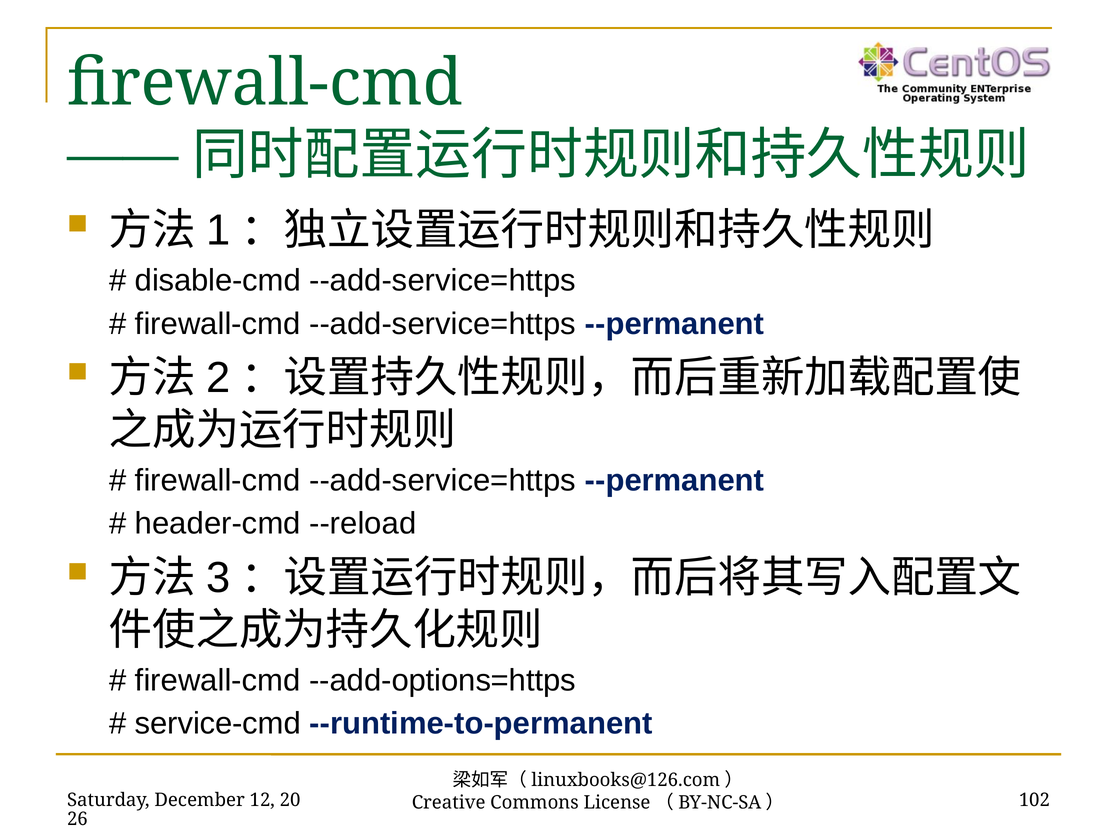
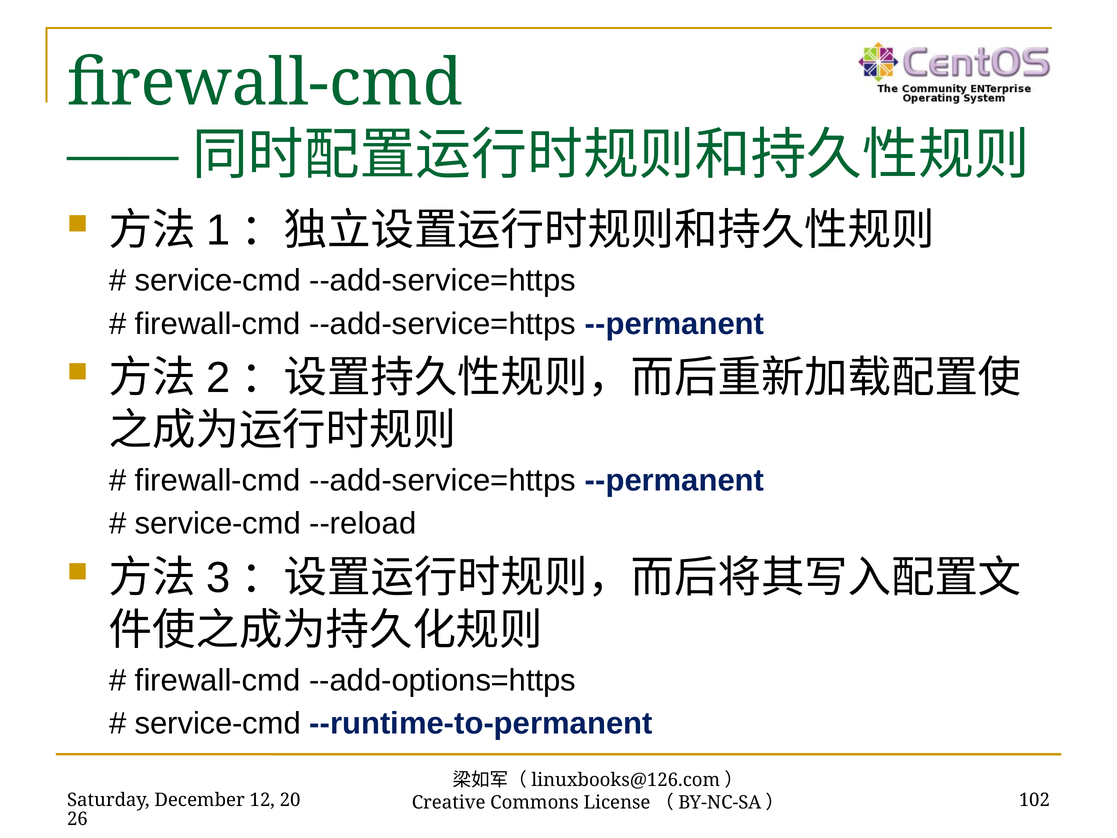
disable-cmd: disable-cmd -> service-cmd (218, 280)
header-cmd: header-cmd -> service-cmd (218, 524)
